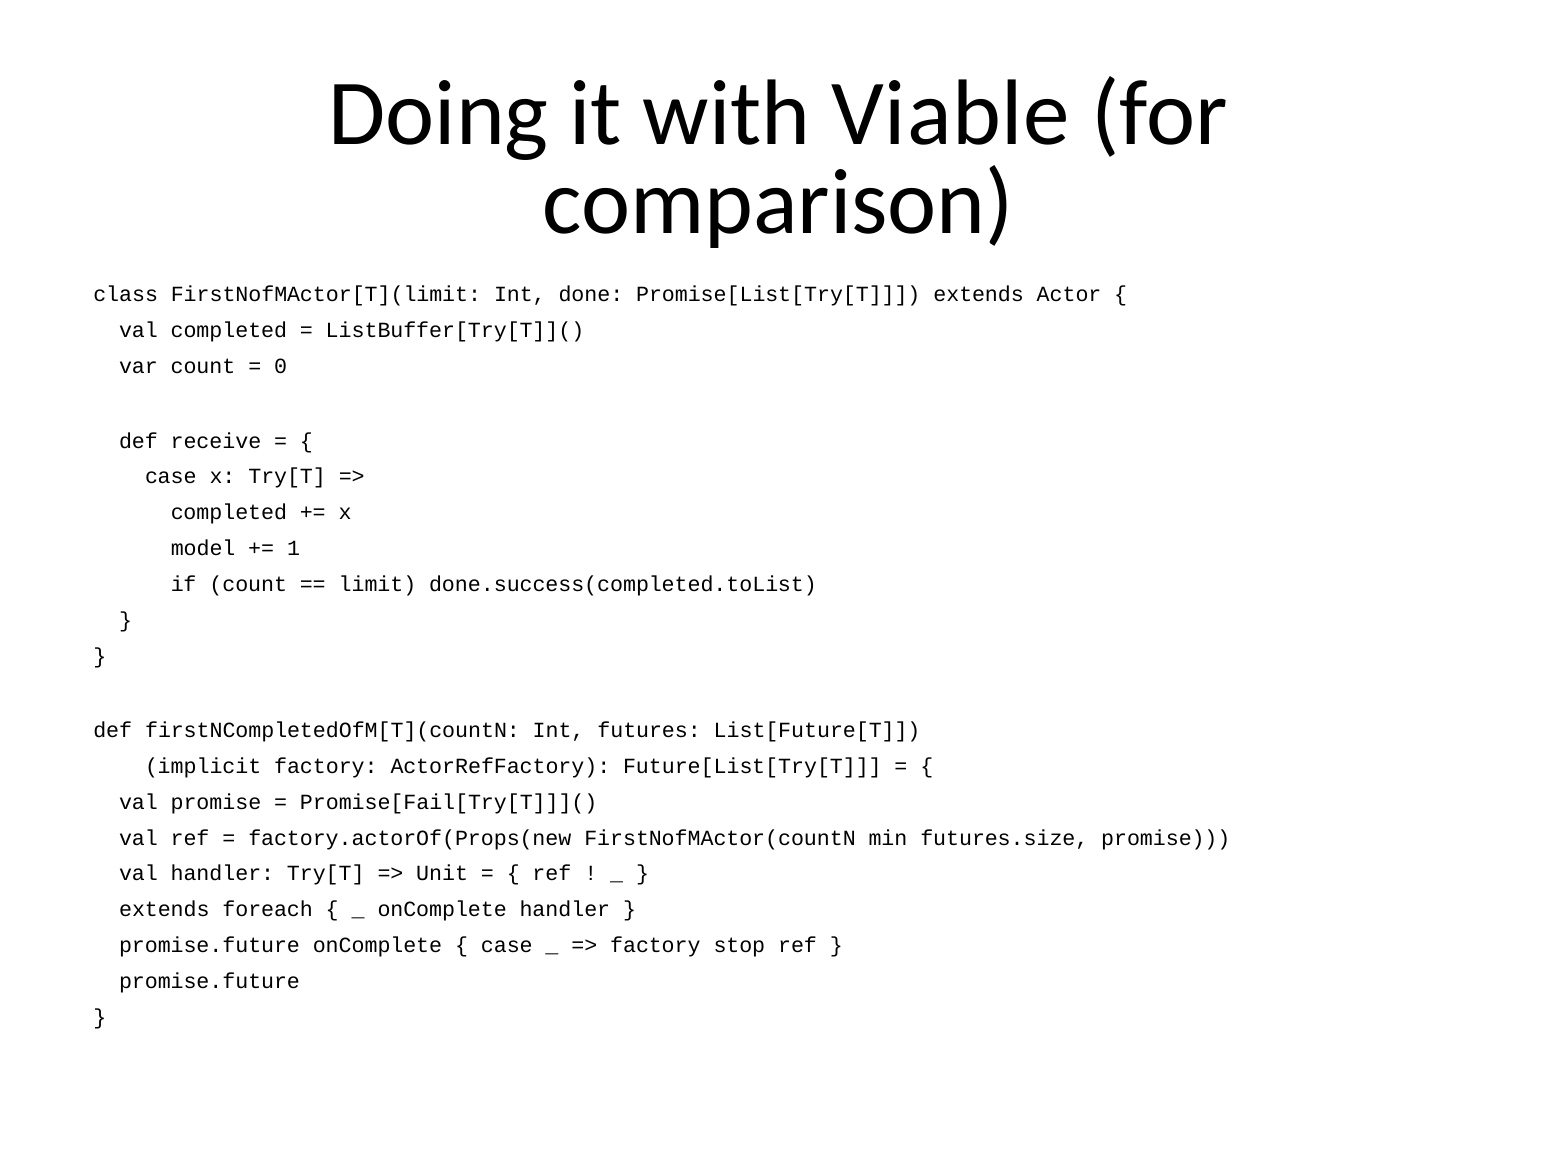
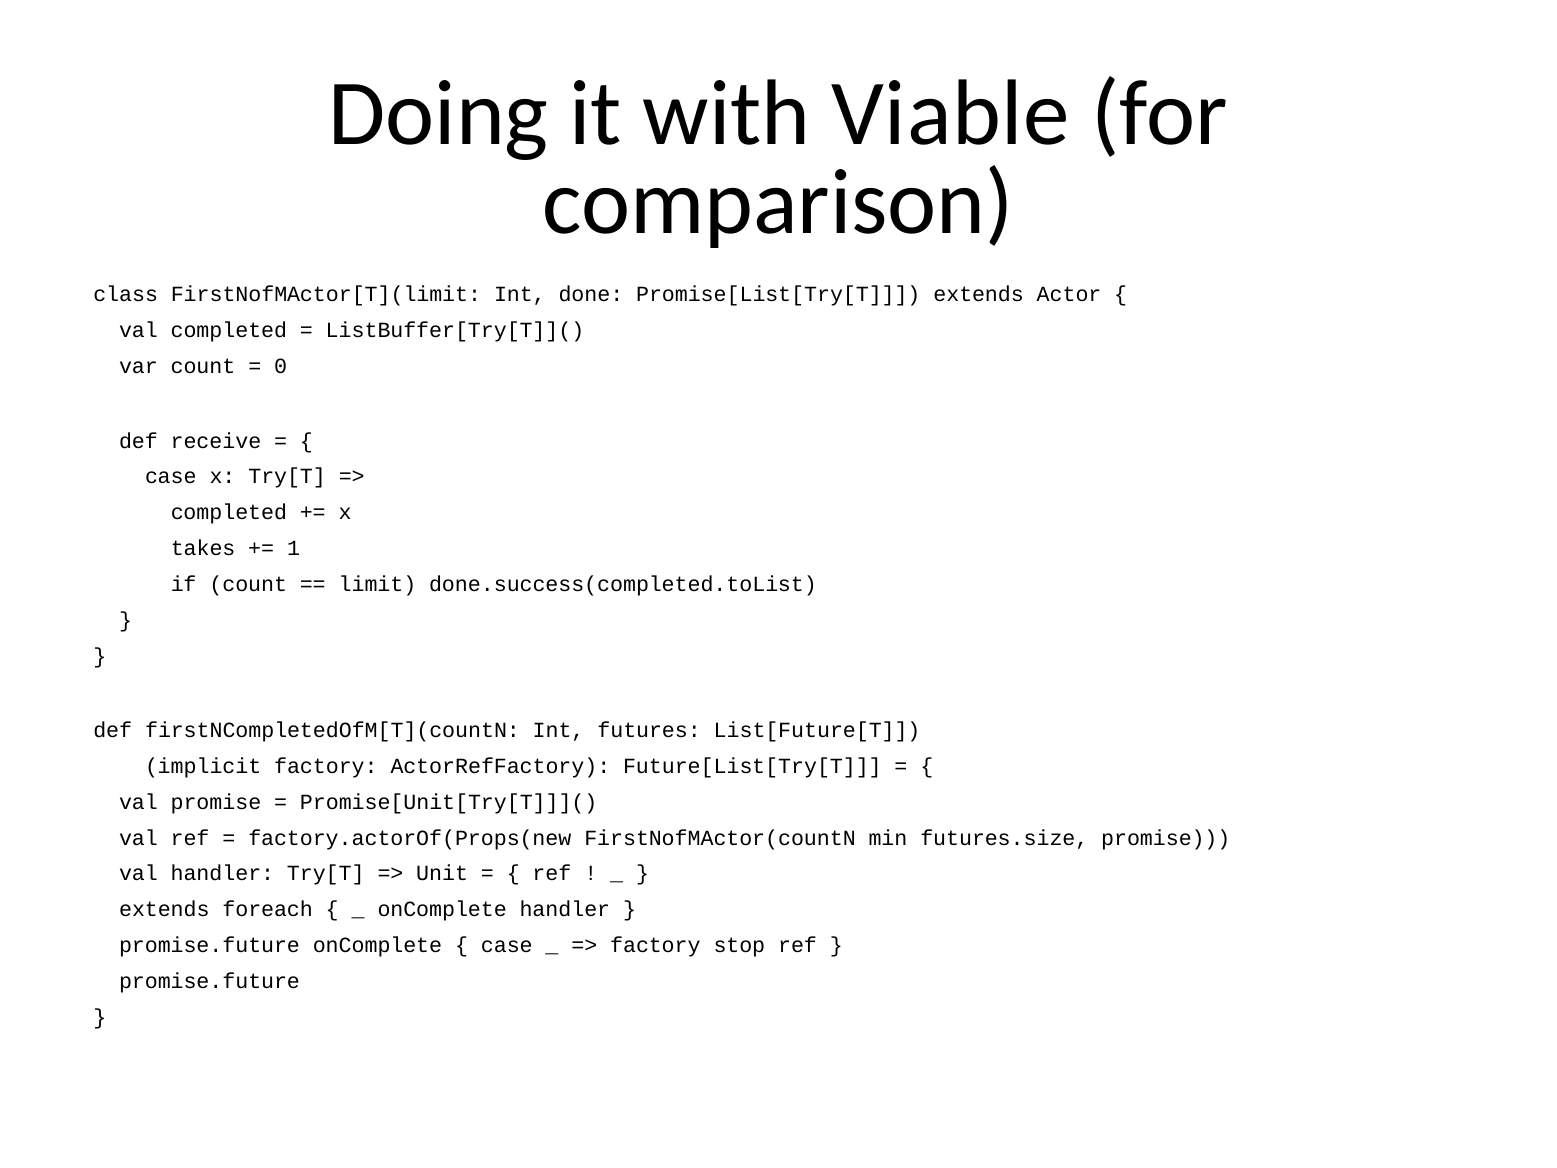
model: model -> takes (203, 548)
Promise[Fail[Try[T]]](: Promise[Fail[Try[T]]]( -> Promise[Unit[Try[T]]]( (449, 802)
